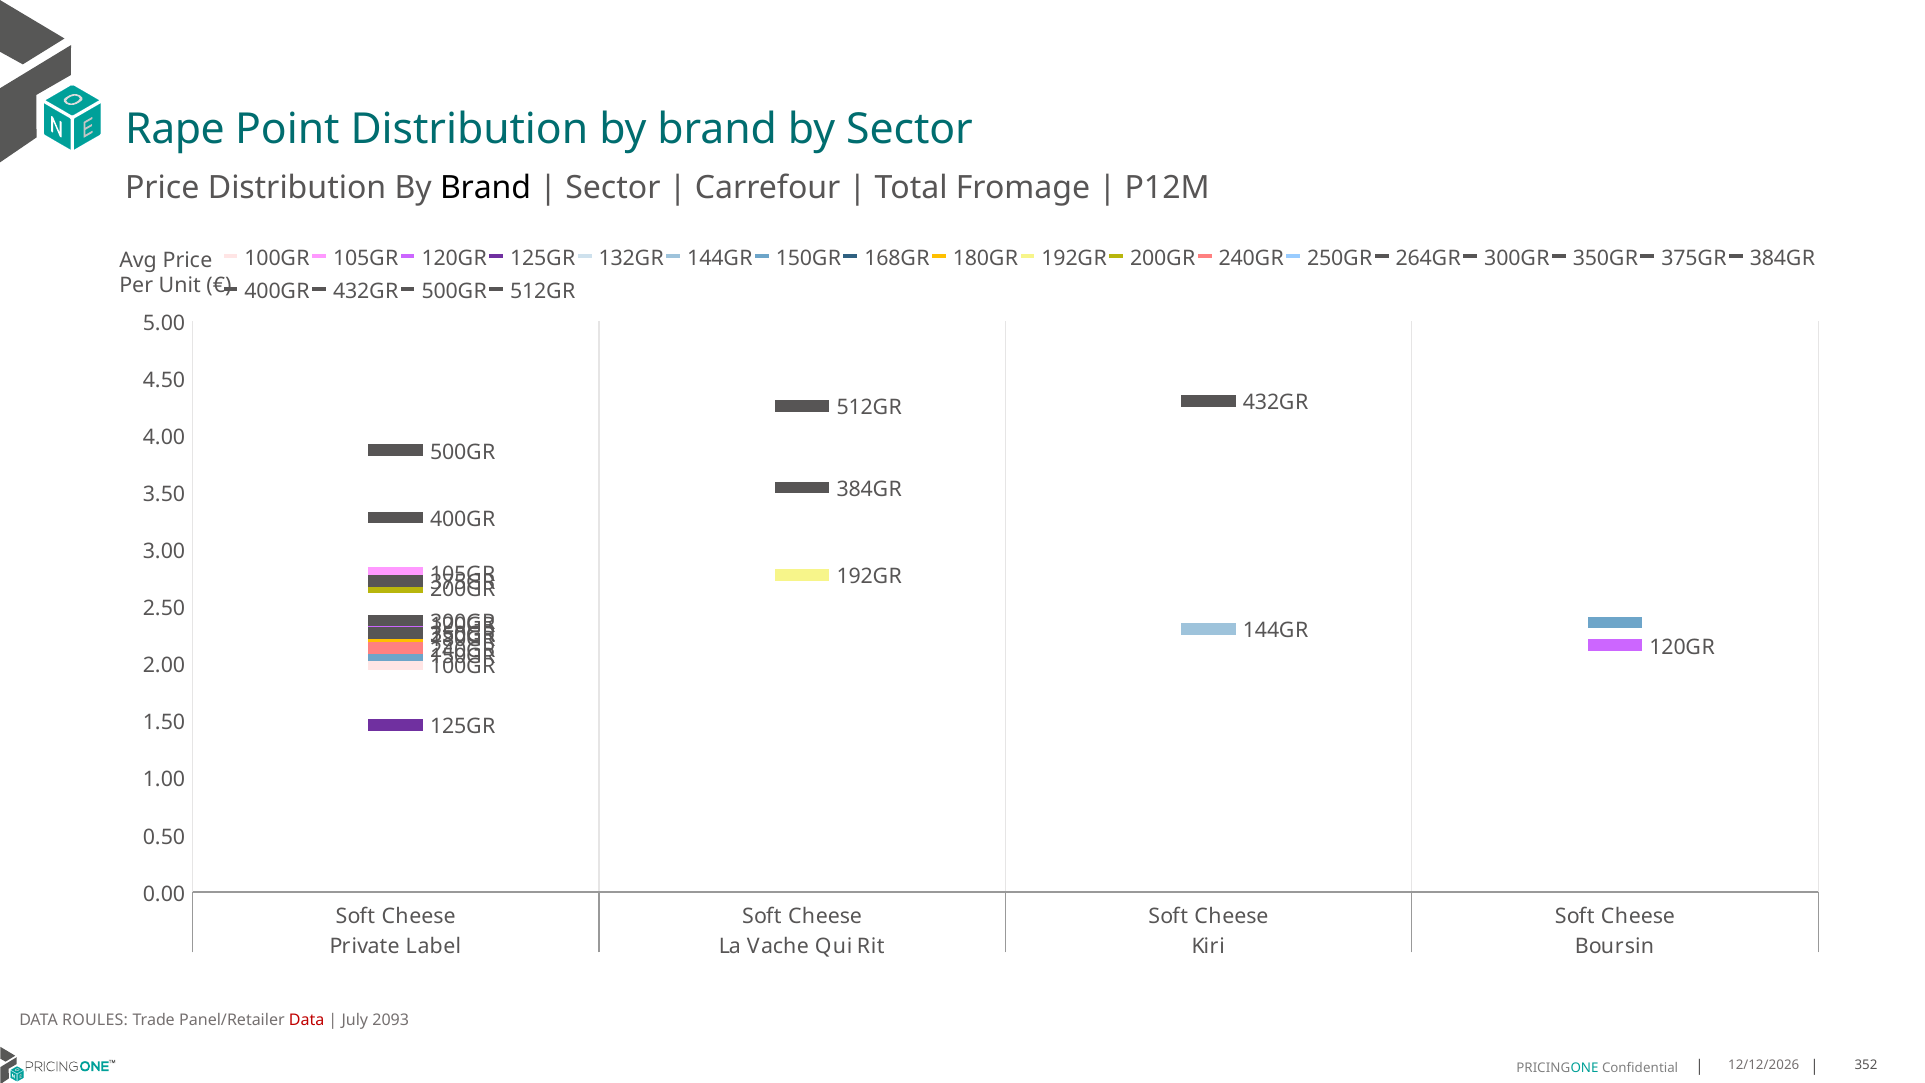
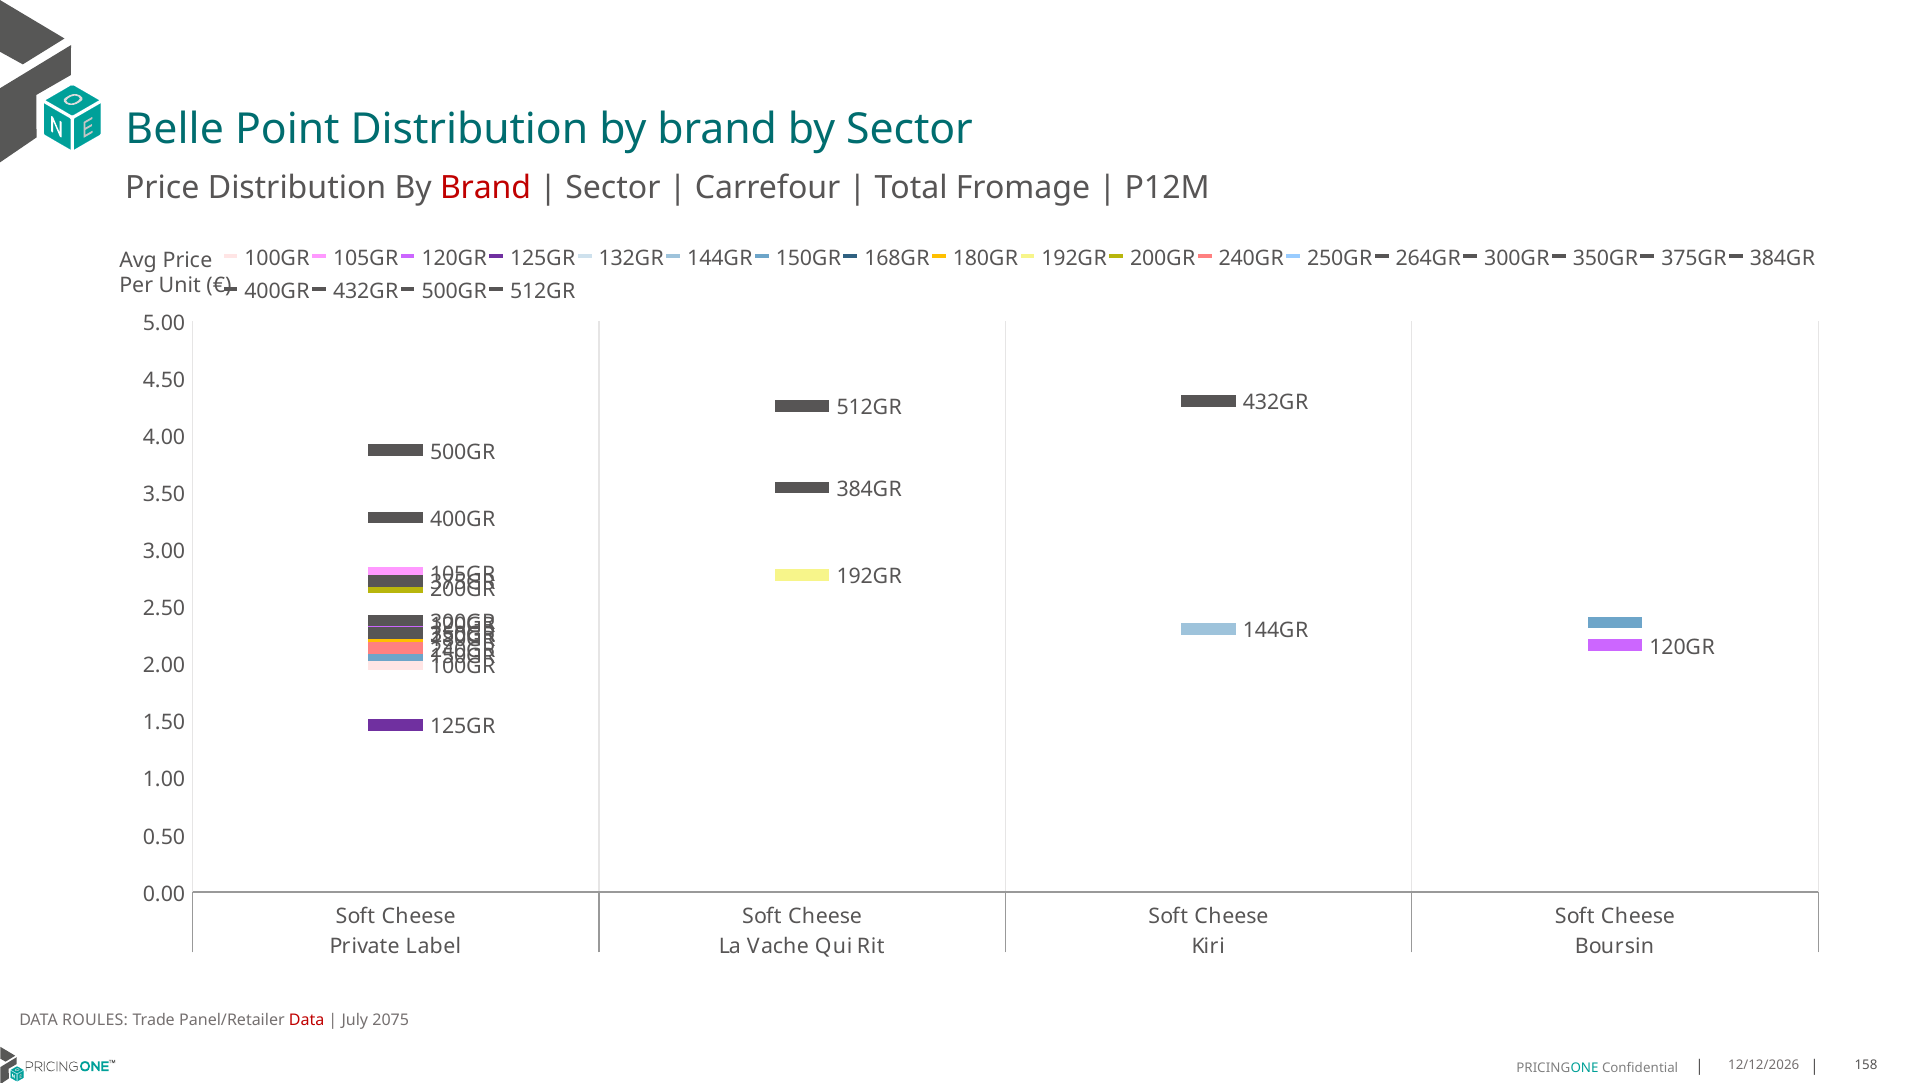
Rape: Rape -> Belle (175, 129)
Brand colour: black -> red (486, 188)
2093: 2093 -> 2075 (391, 1020)
352: 352 -> 158 (1866, 1065)
